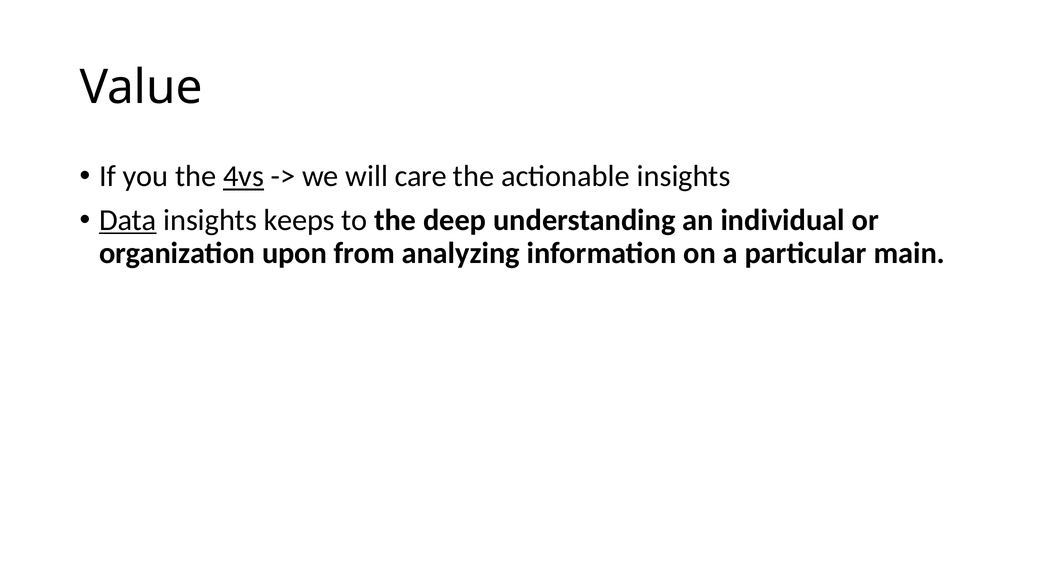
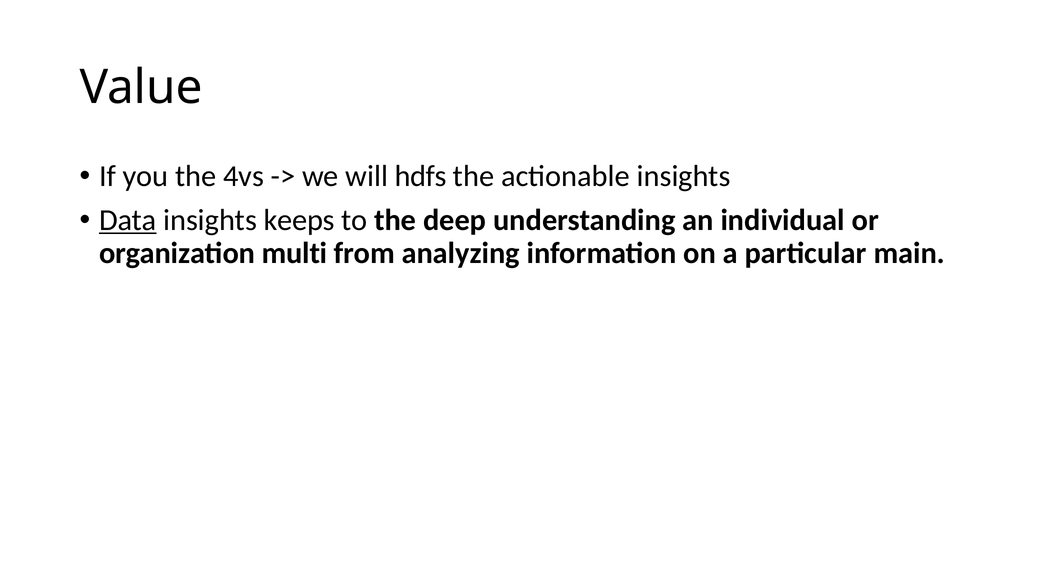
4vs underline: present -> none (244, 176)
care: care -> hdfs (421, 176)
upon: upon -> multi (295, 253)
